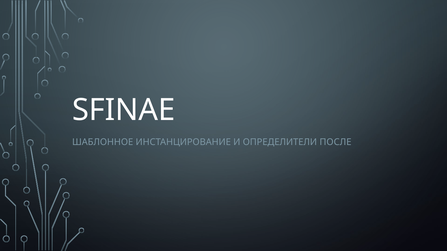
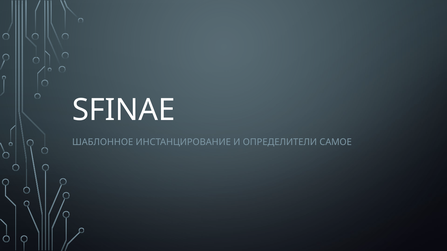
ПОСЛЕ: ПОСЛЕ -> САМОЕ (336, 142)
